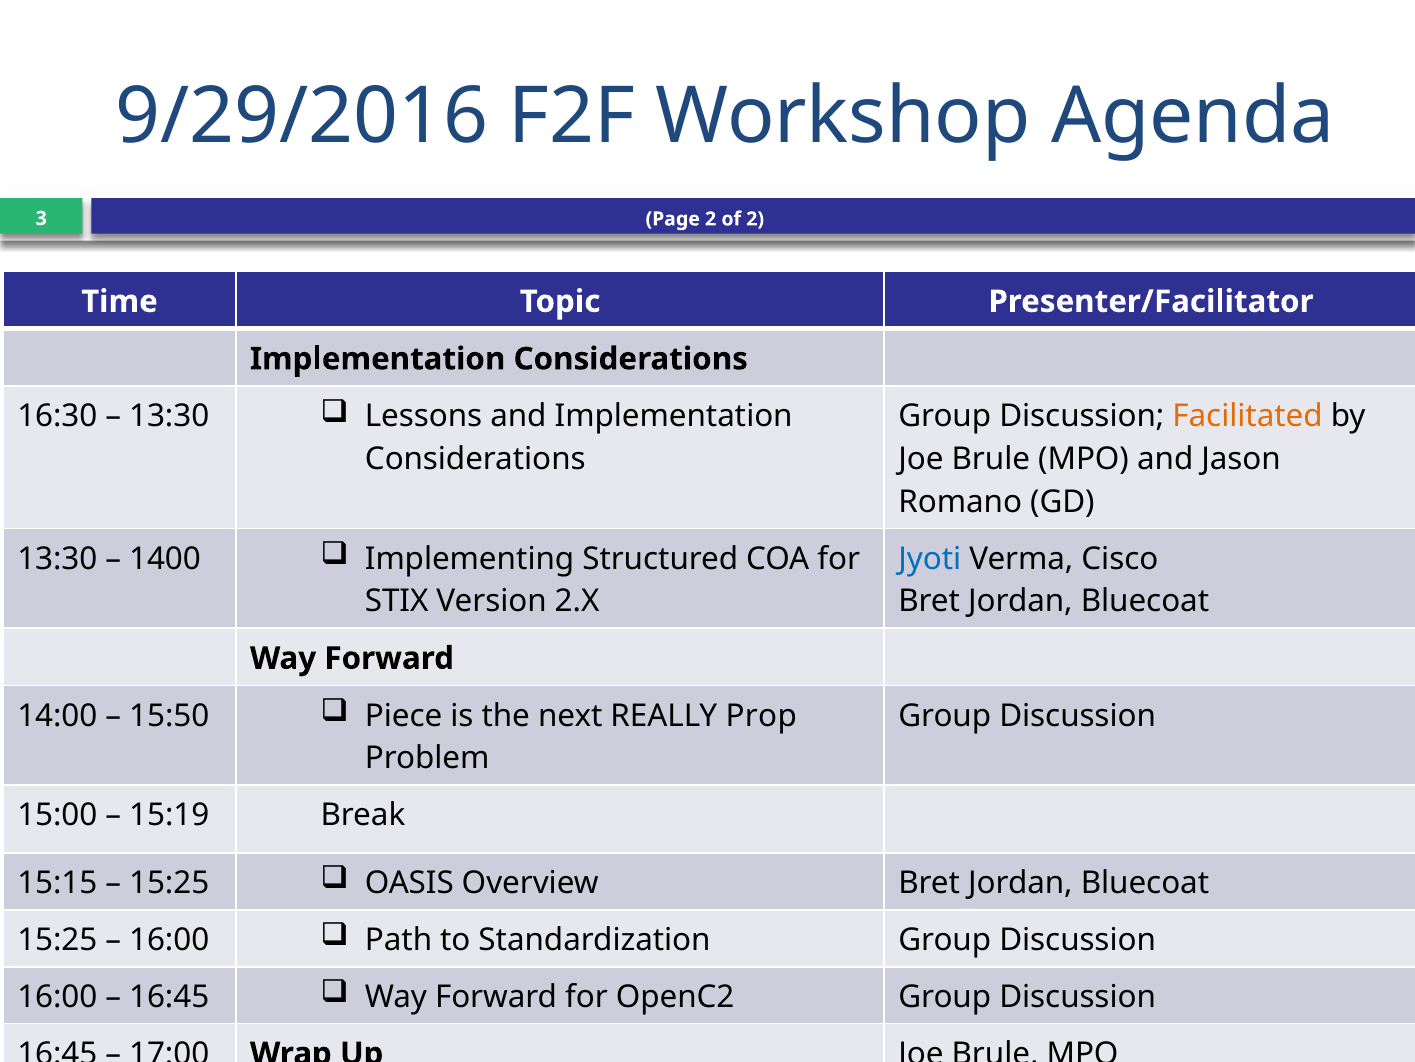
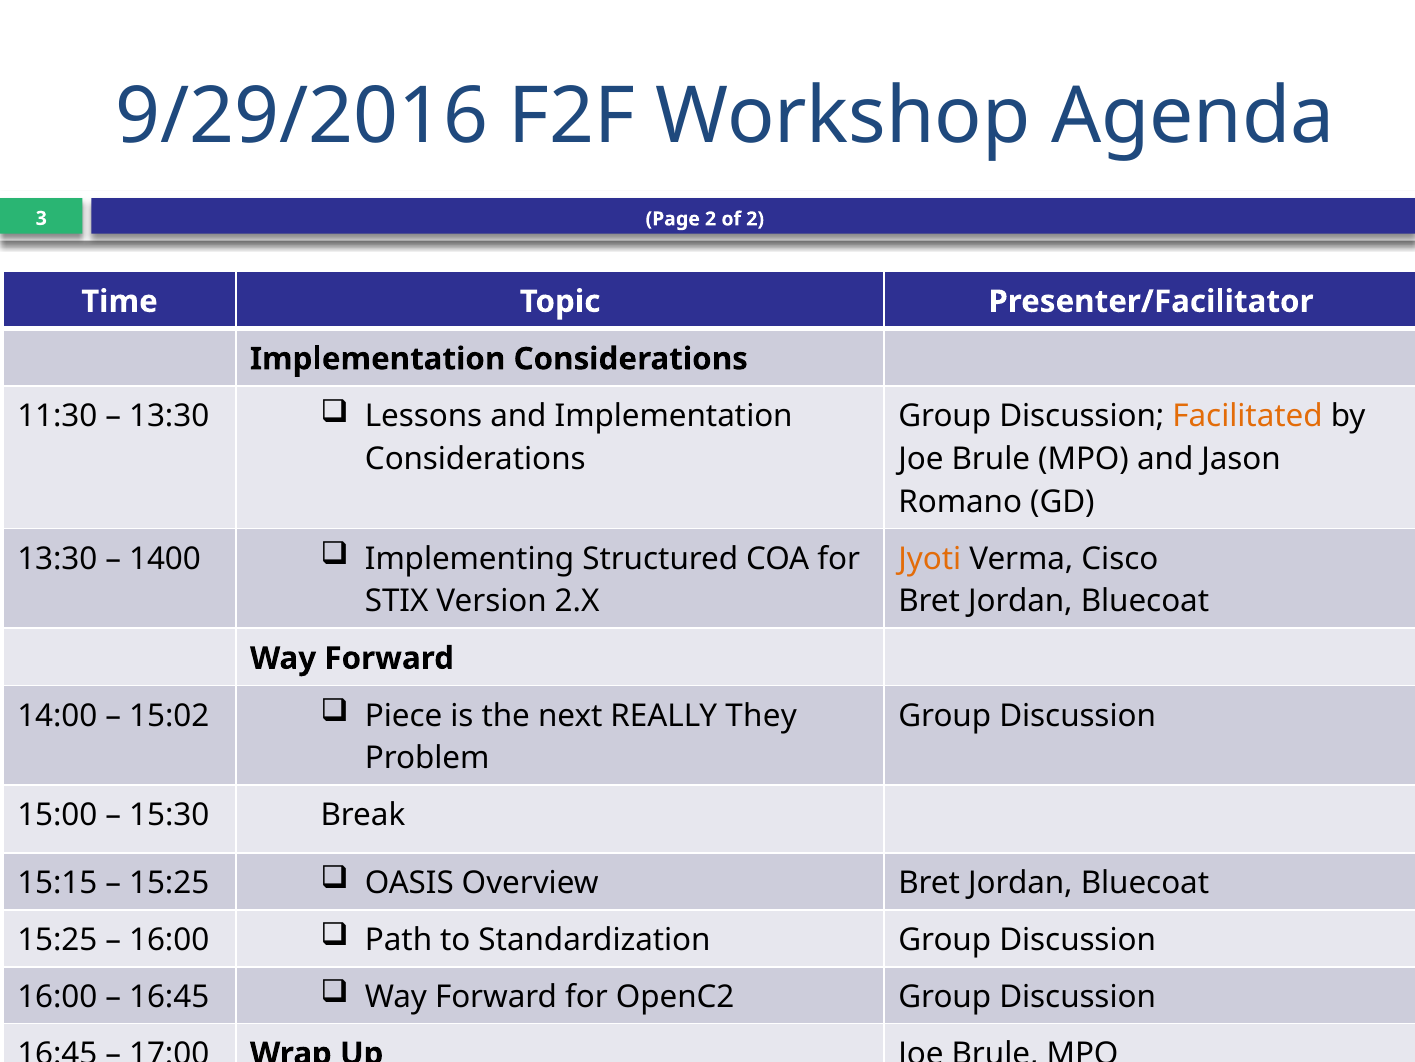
16:30: 16:30 -> 11:30 (57, 416)
Jyoti colour: blue -> orange (930, 558)
15:50: 15:50 -> 15:02 (169, 715)
Prop: Prop -> They (761, 715)
15:19: 15:19 -> 15:30 (169, 815)
